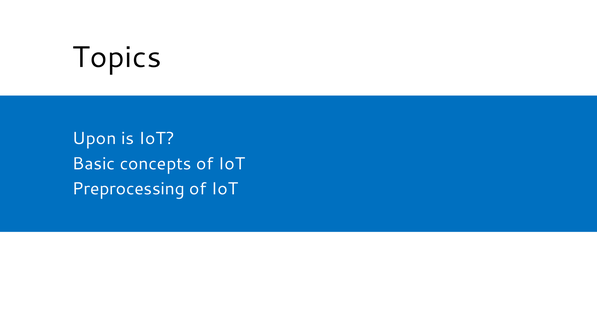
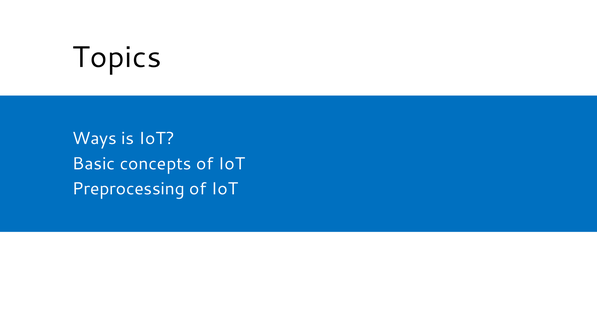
Upon: Upon -> Ways (94, 138)
